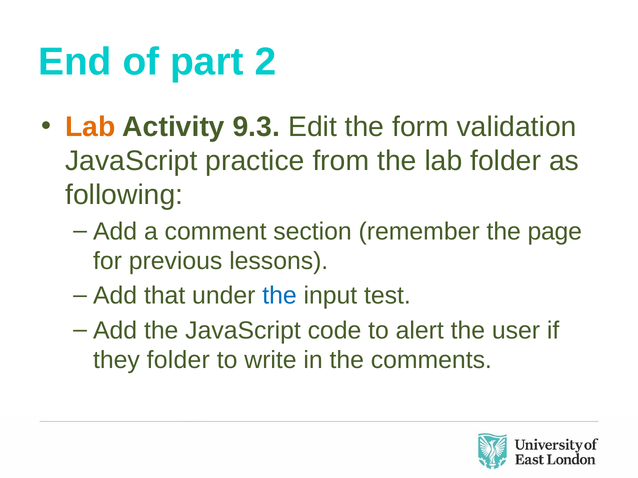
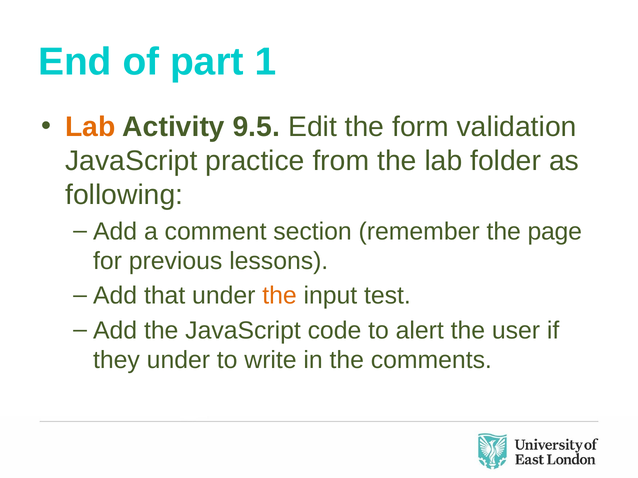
2: 2 -> 1 (265, 62)
9.3: 9.3 -> 9.5 (256, 127)
the colour: blue -> orange (280, 296)
they folder: folder -> under (178, 361)
